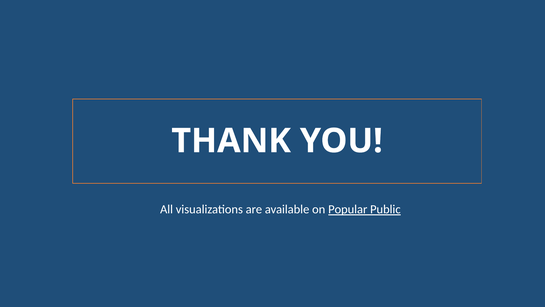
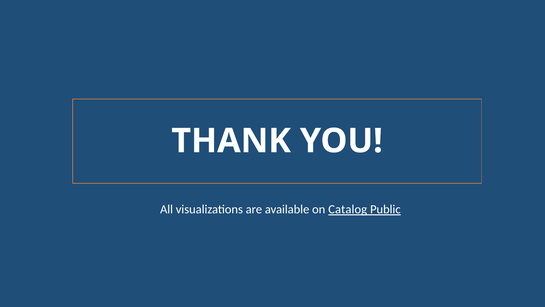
Popular: Popular -> Catalog (348, 209)
